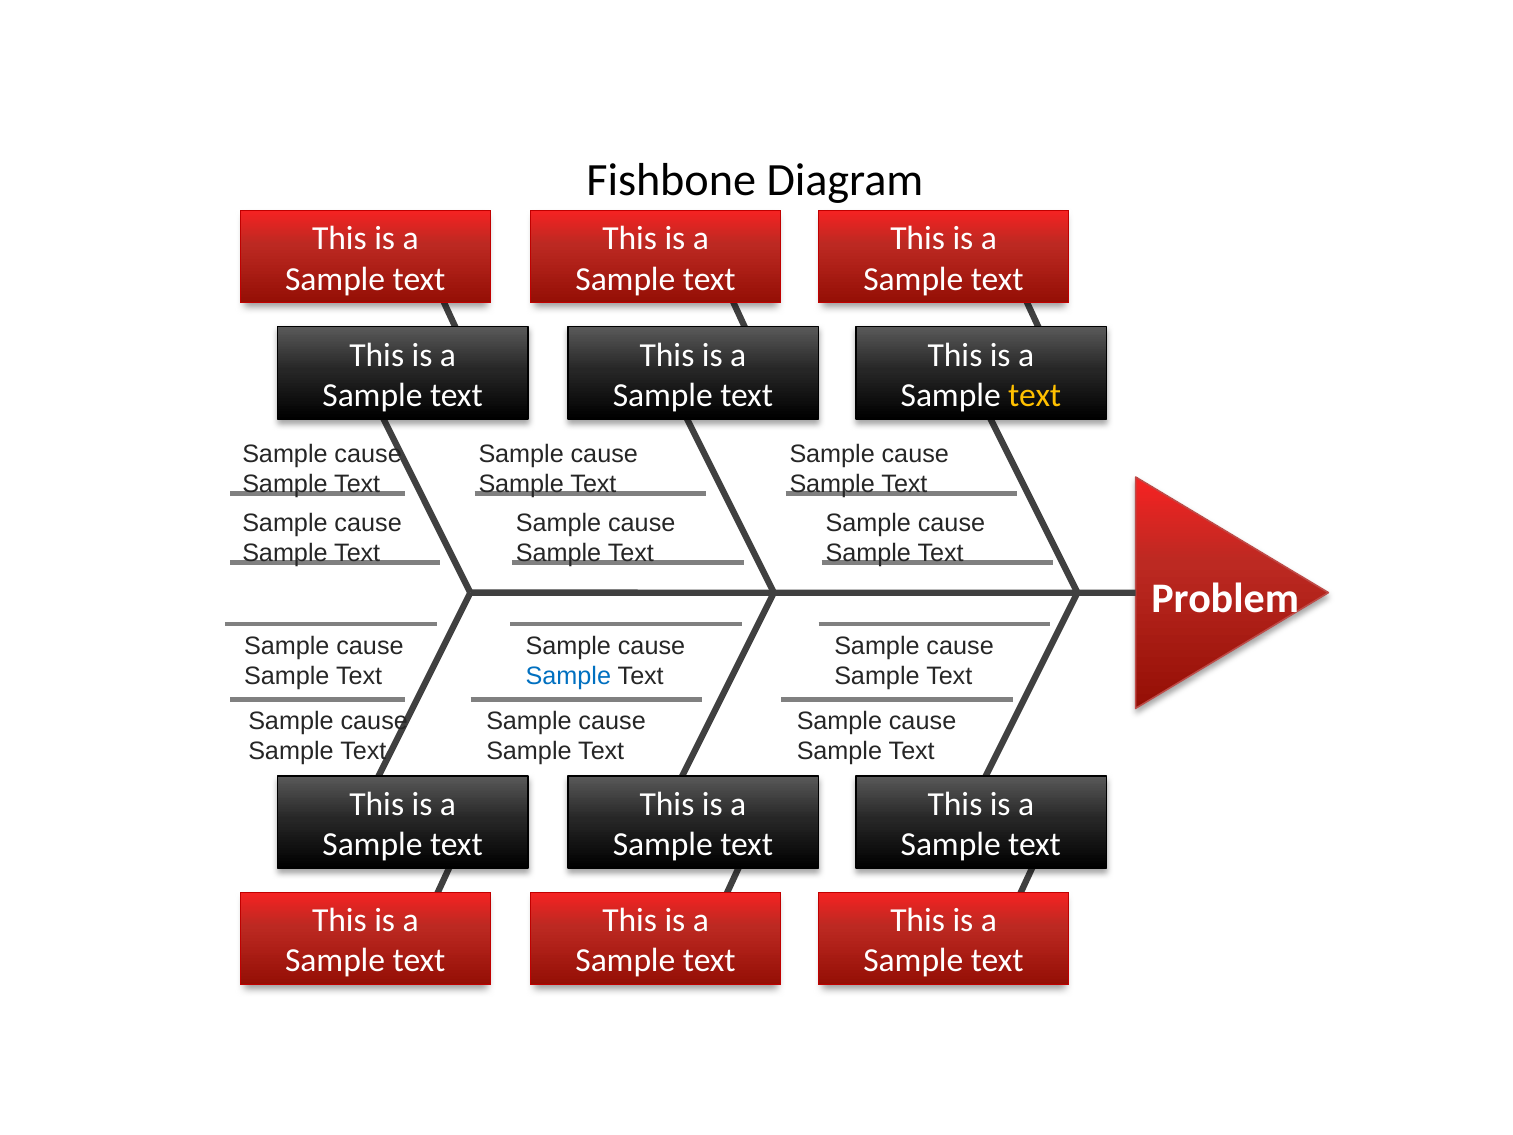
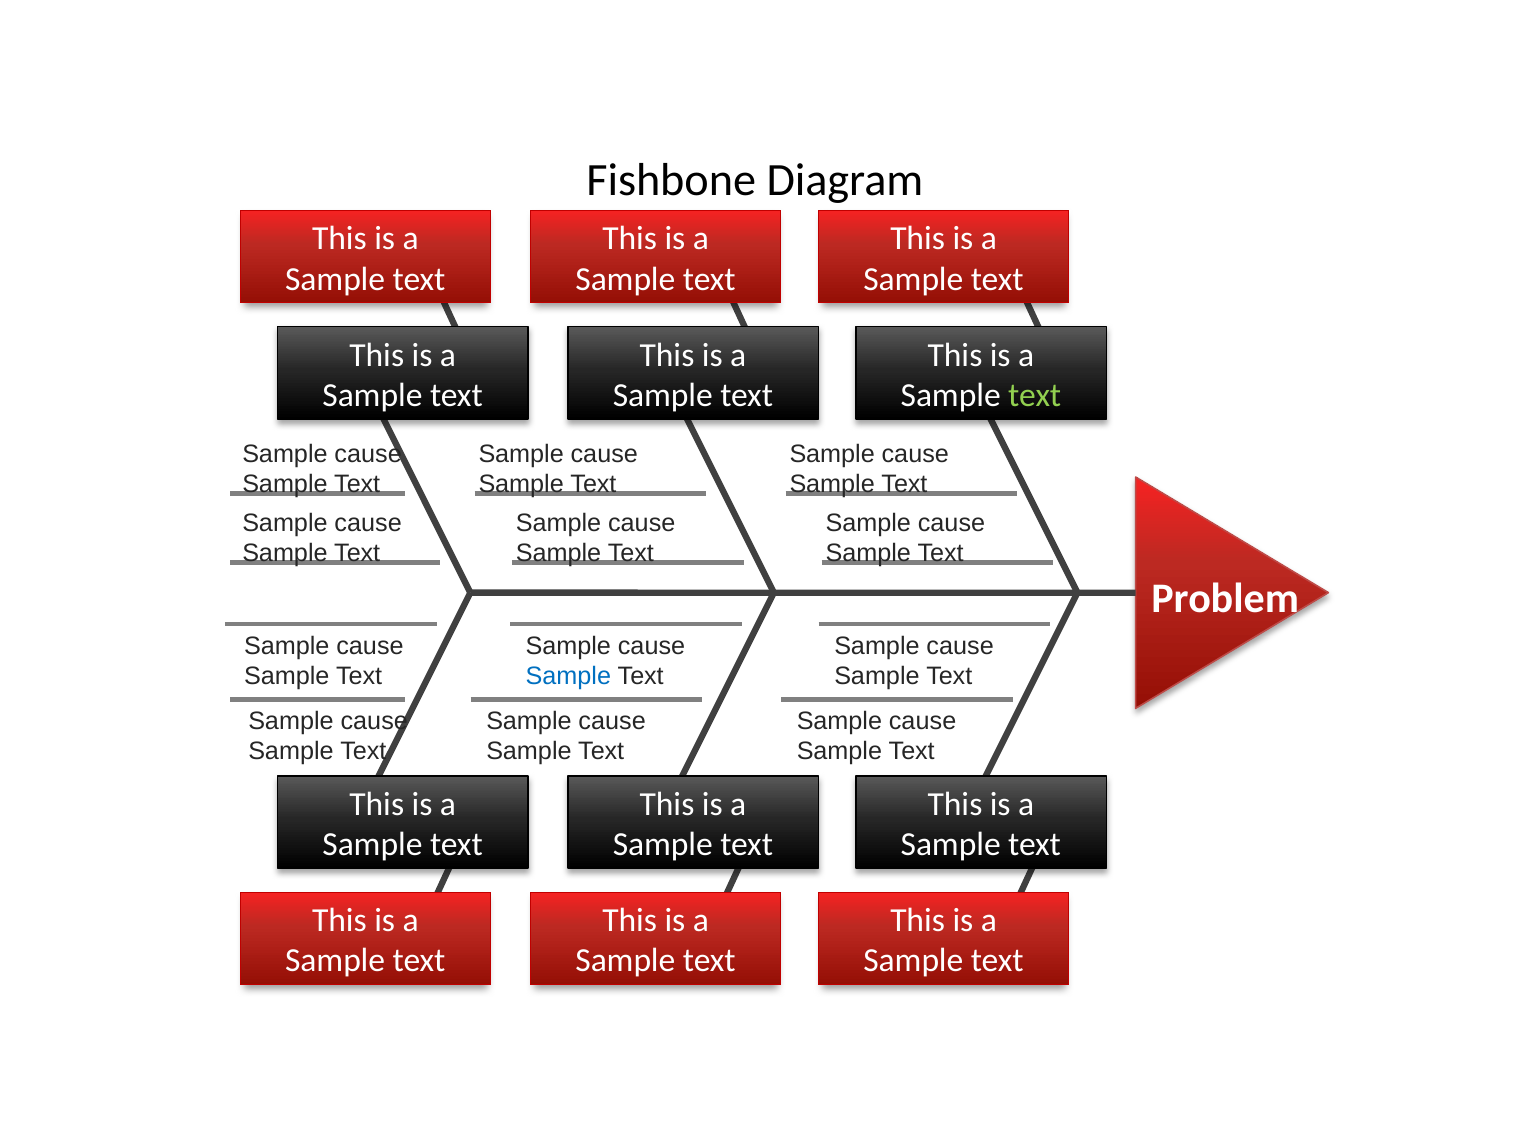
text colour: yellow -> light green (1035, 395)
